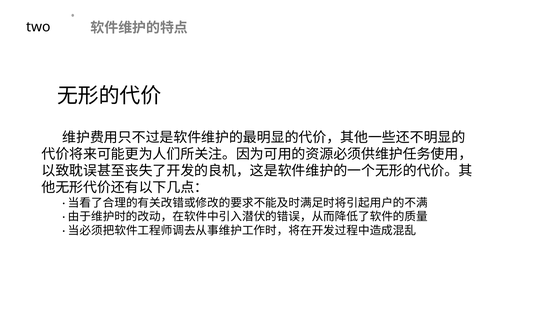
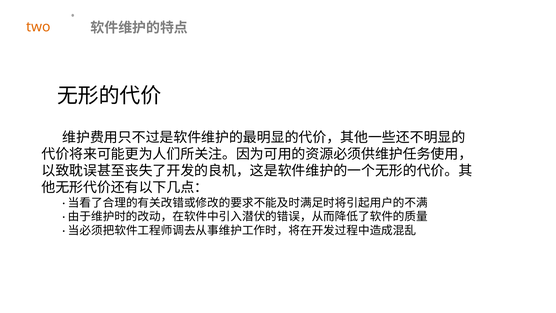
two colour: black -> orange (38, 27)
